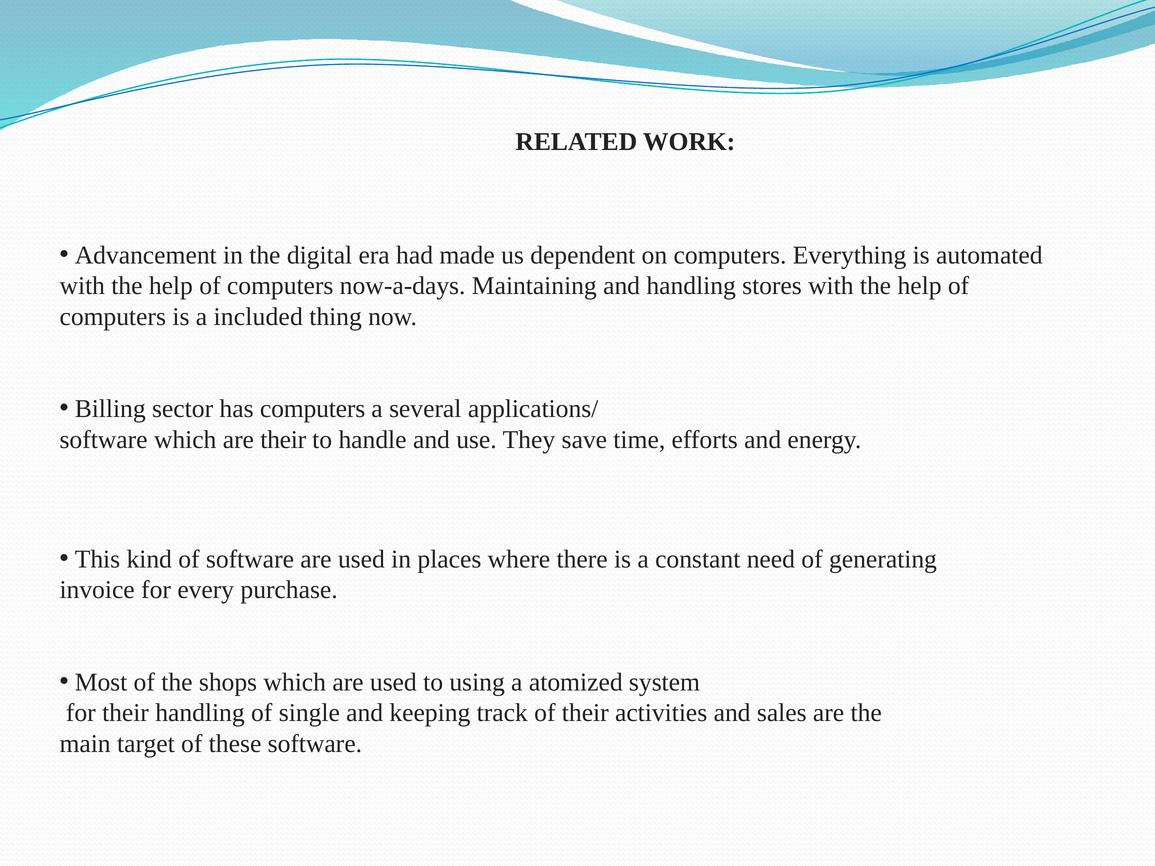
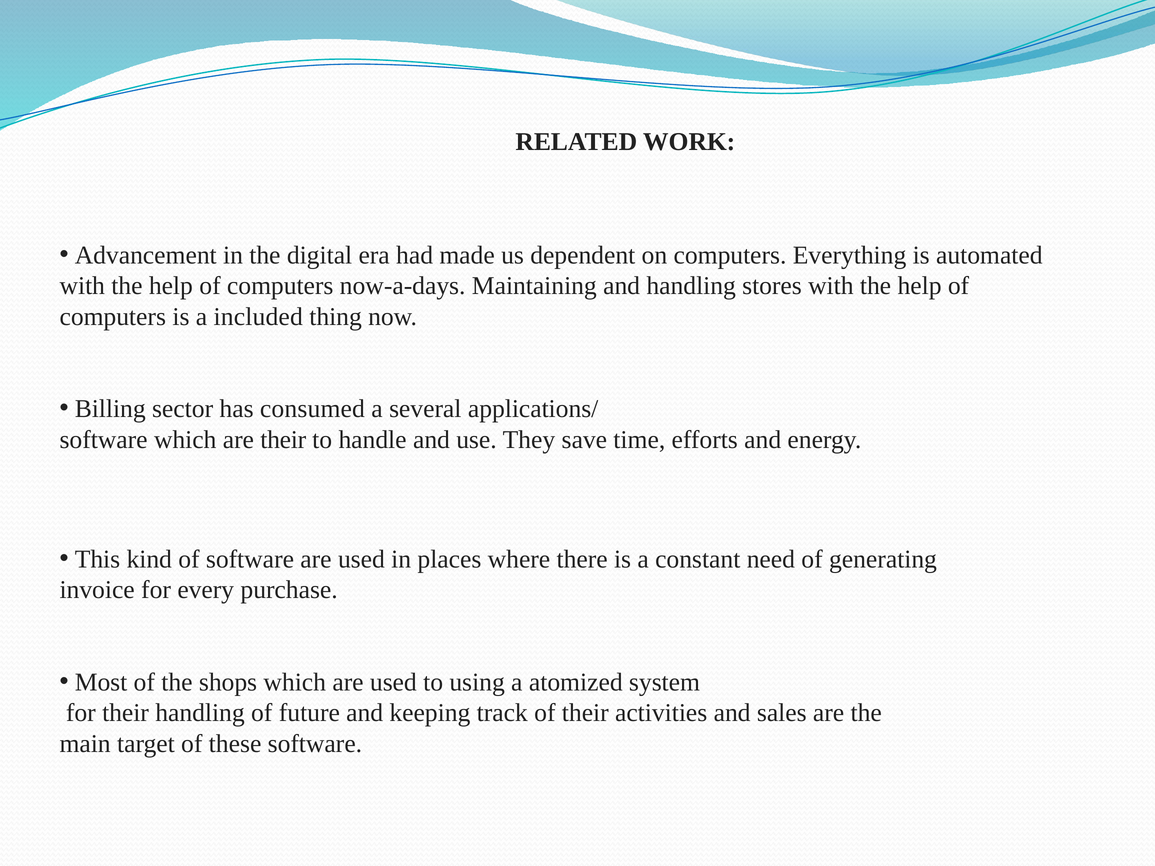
has computers: computers -> consumed (312, 409)
single: single -> future (309, 713)
